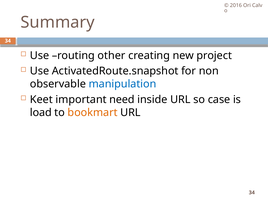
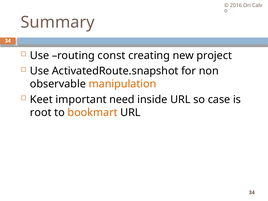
other: other -> const (111, 55)
manipulation colour: blue -> orange (123, 84)
load: load -> root (41, 112)
